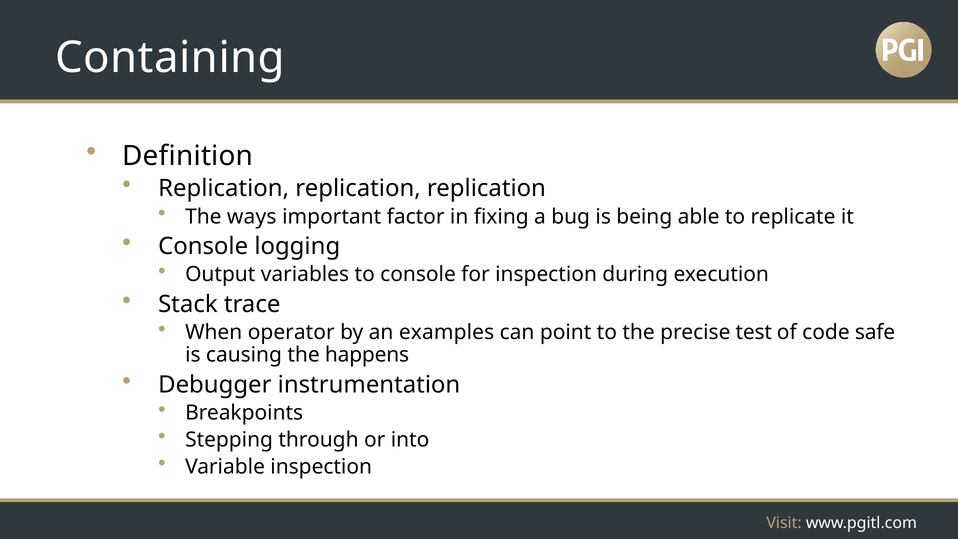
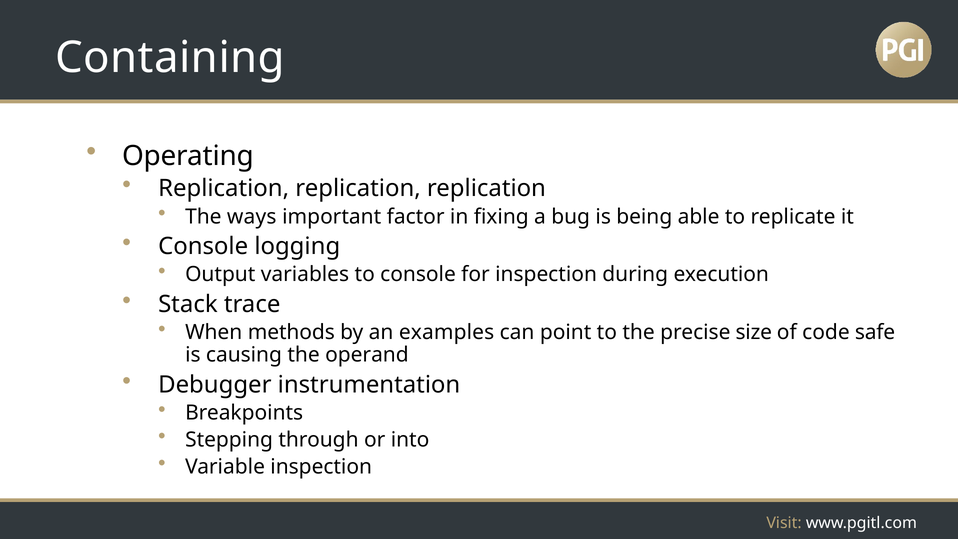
Definition: Definition -> Operating (188, 156)
operator: operator -> methods (291, 332)
test: test -> size (754, 332)
happens: happens -> operand (367, 355)
